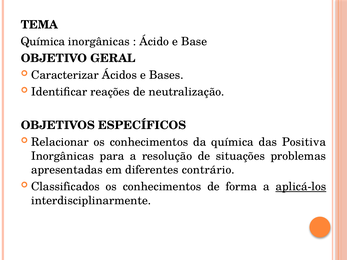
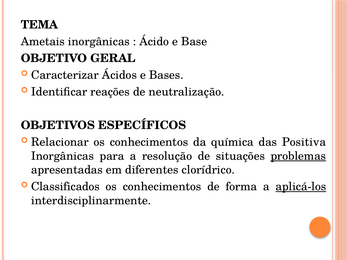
Química: Química -> Ametais (43, 42)
problemas underline: none -> present (298, 156)
contrário: contrário -> clorídrico (208, 170)
